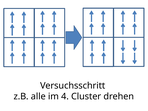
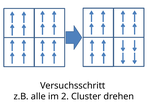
4: 4 -> 2 (65, 96)
